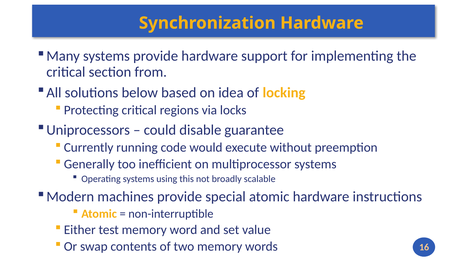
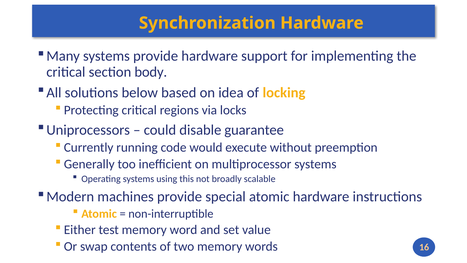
from: from -> body (151, 72)
